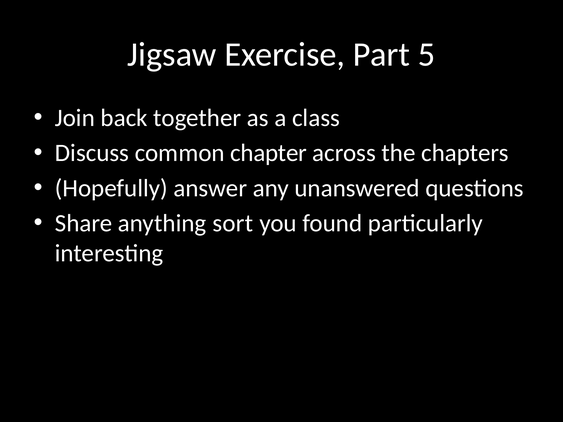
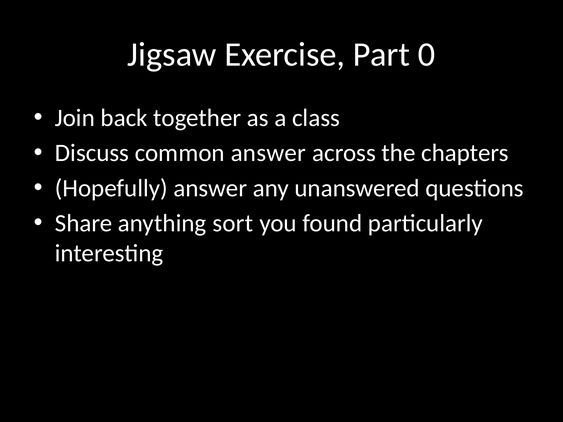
5: 5 -> 0 (426, 55)
common chapter: chapter -> answer (268, 153)
